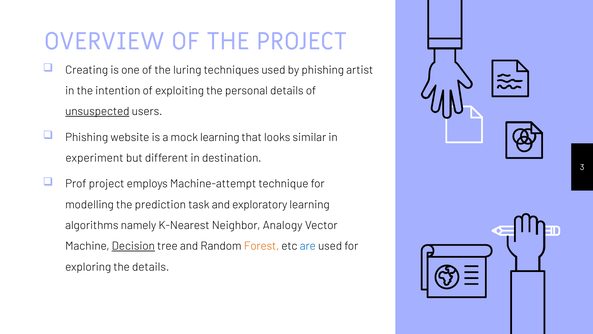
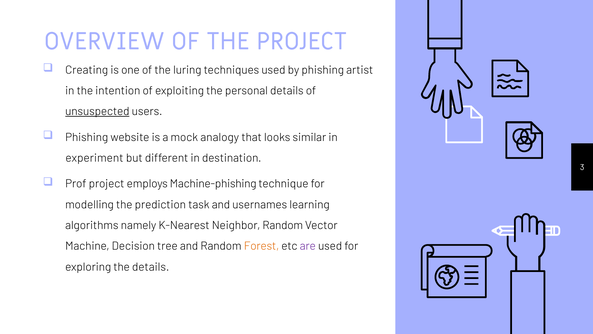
mock learning: learning -> analogy (220, 137)
Machine-attempt: Machine-attempt -> Machine-phishing (213, 184)
exploratory: exploratory -> usernames (260, 204)
Neighbor Analogy: Analogy -> Random (283, 225)
Decision underline: present -> none (133, 246)
are colour: blue -> purple (308, 246)
